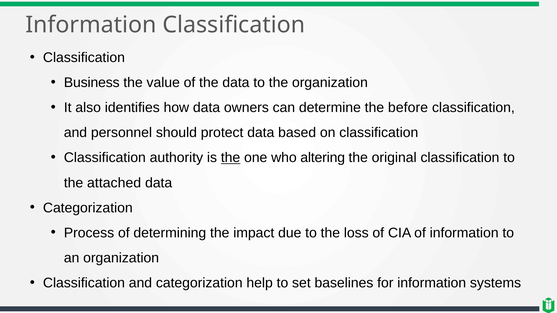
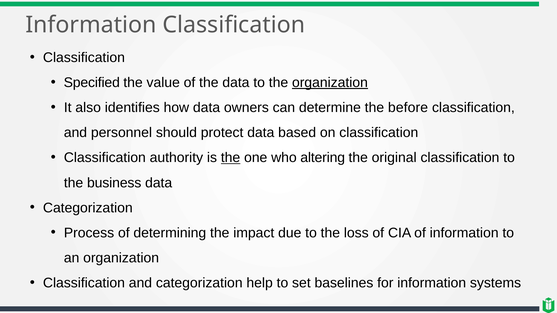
Business: Business -> Specified (92, 83)
organization underline: none -> present (330, 83)
attached: attached -> business (114, 183)
